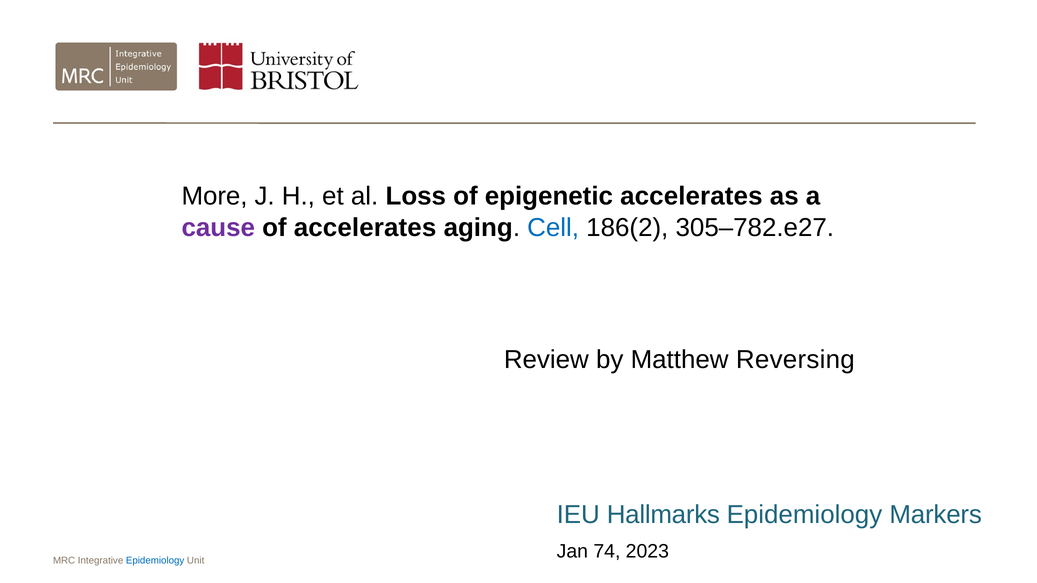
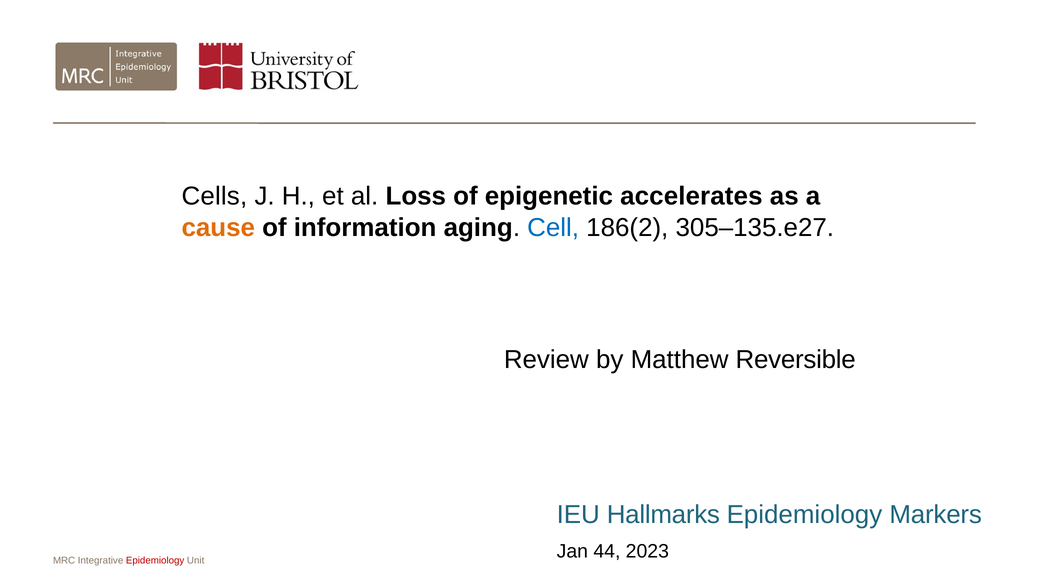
More: More -> Cells (214, 197)
cause colour: purple -> orange (218, 228)
of accelerates: accelerates -> information (365, 228)
305–782.e27: 305–782.e27 -> 305–135.e27 (755, 228)
Reversing: Reversing -> Reversible (796, 360)
74: 74 -> 44 (607, 551)
Epidemiology colour: blue -> red (155, 561)
